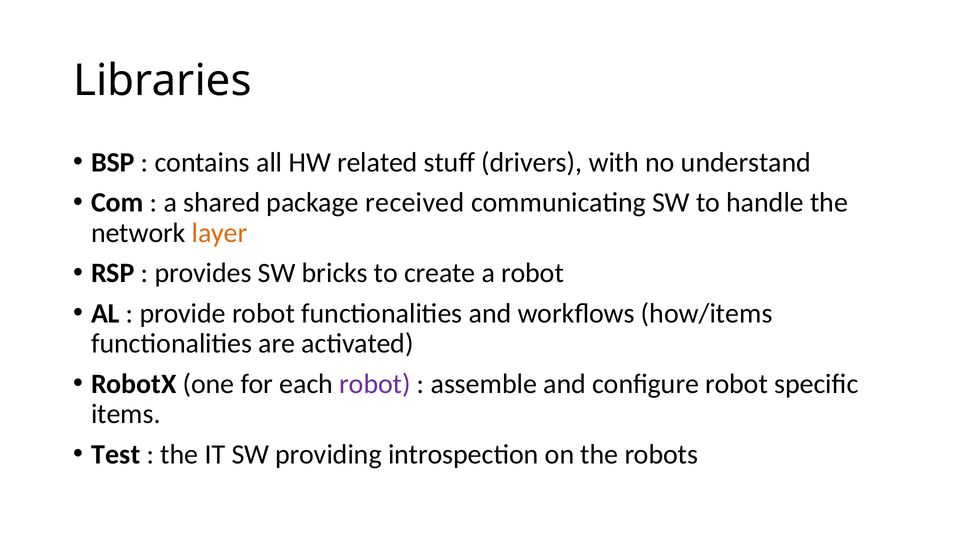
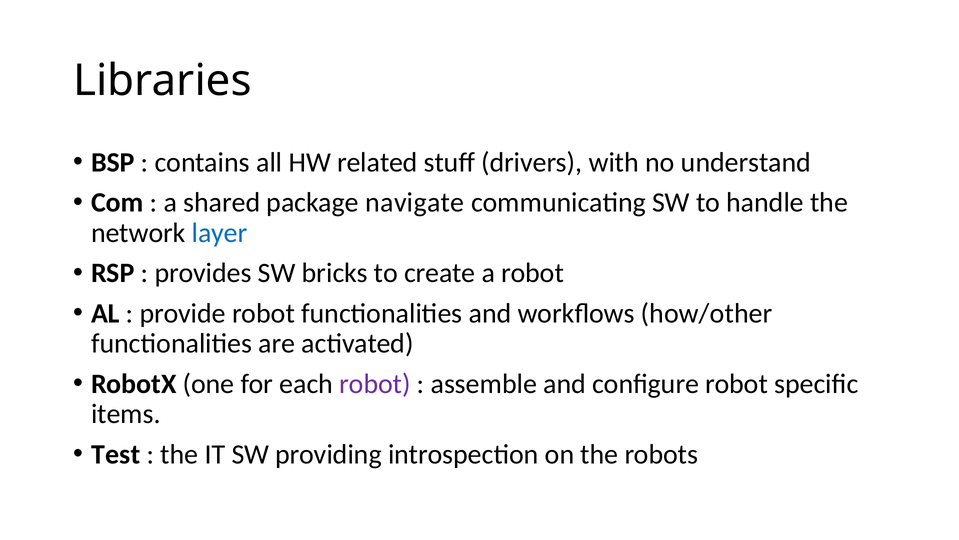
received: received -> navigate (415, 202)
layer colour: orange -> blue (220, 233)
how/items: how/items -> how/other (707, 313)
